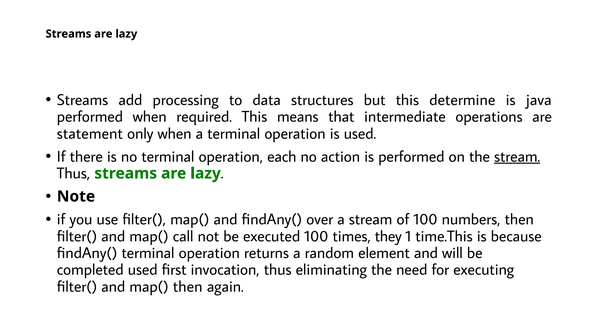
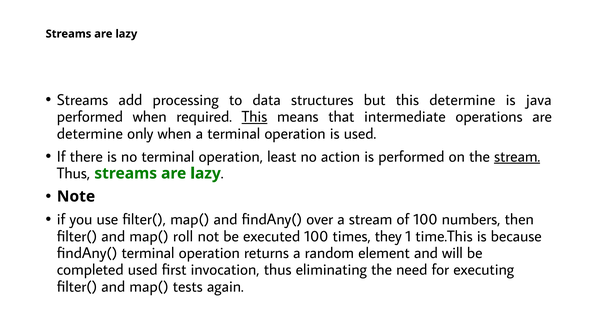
This underline: none -> present (254, 117)
statement: statement -> determine (90, 134)
each: each -> least (282, 157)
call: call -> roll (183, 236)
map( then: then -> tests (188, 287)
